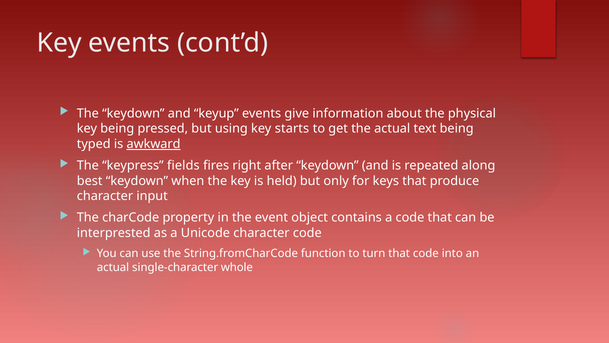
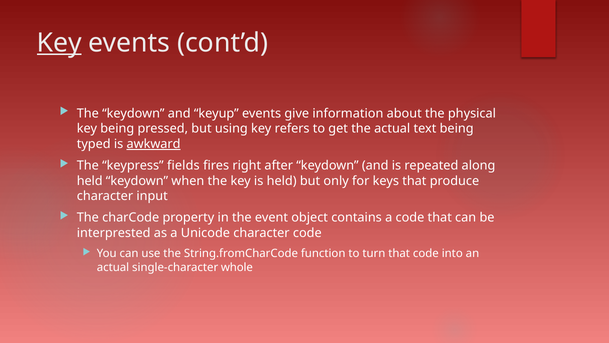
Key underline: none -> present (59, 43)
starts: starts -> refers (292, 129)
best: best -> held (90, 181)
